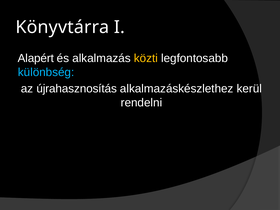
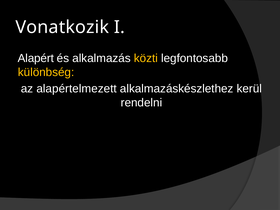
Könyvtárra: Könyvtárra -> Vonatkozik (62, 27)
különbség colour: light blue -> yellow (46, 72)
újrahasznosítás: újrahasznosítás -> alapértelmezett (77, 89)
